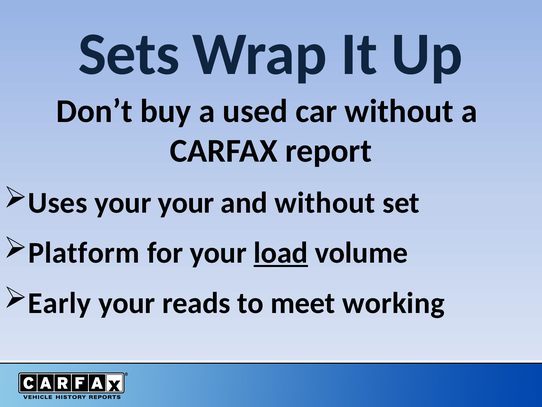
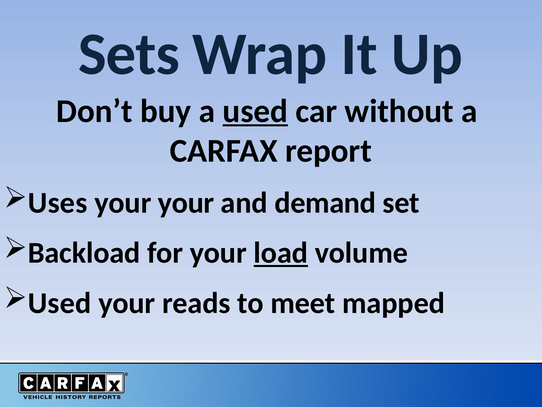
used underline: none -> present (255, 111)
and without: without -> demand (325, 203)
Platform: Platform -> Backload (84, 253)
Early: Early -> Used (60, 303)
working: working -> mapped (394, 303)
